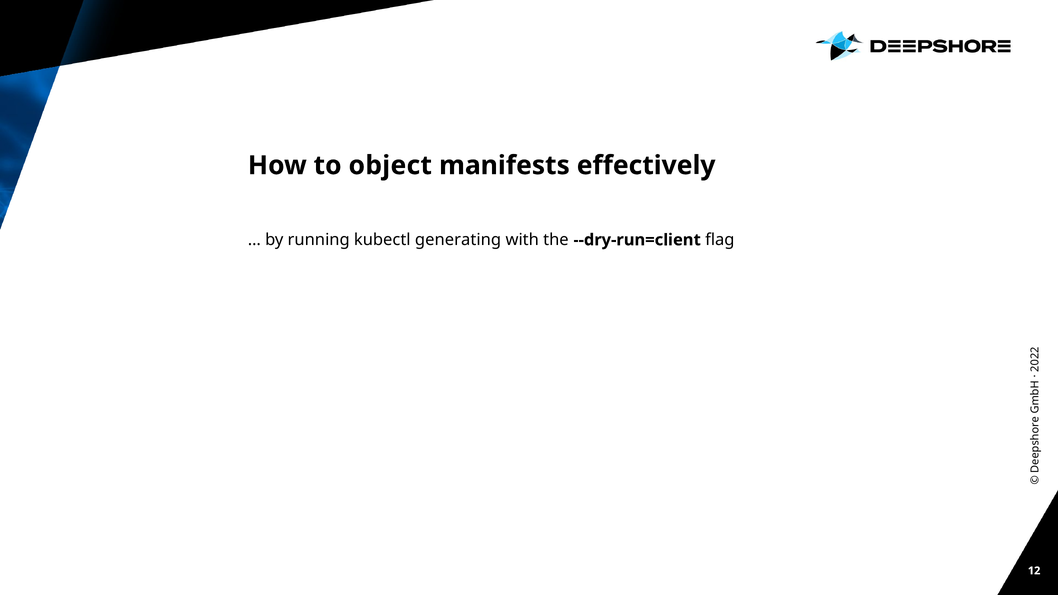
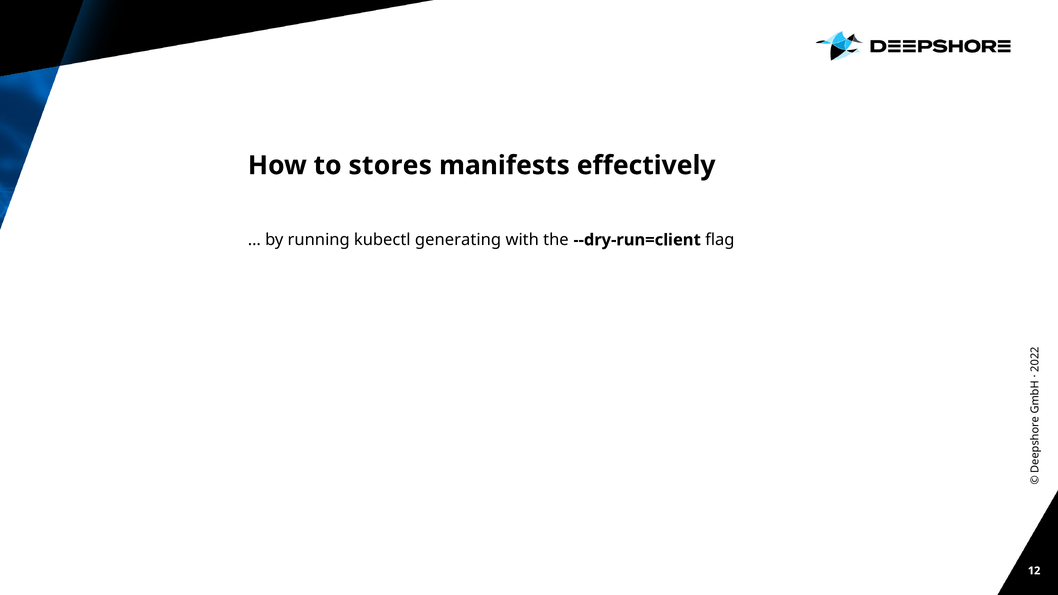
object: object -> stores (390, 165)
